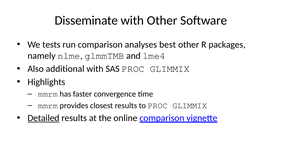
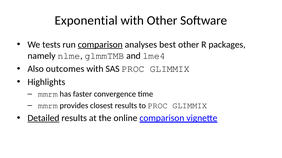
Disseminate: Disseminate -> Exponential (86, 20)
comparison underline: none -> present (100, 45)
additional: additional -> outcomes (65, 69)
